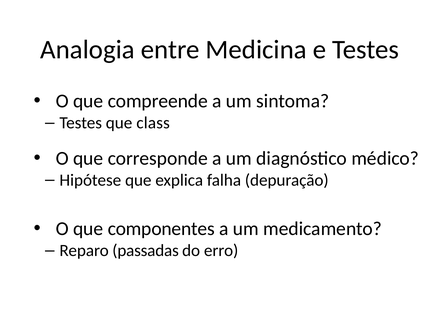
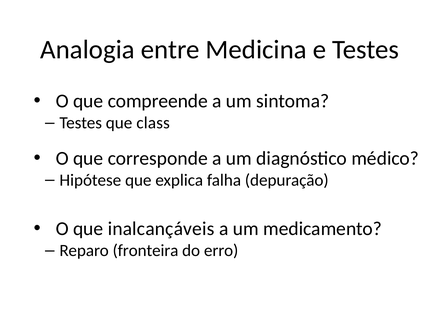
componentes: componentes -> inalcançáveis (161, 229)
passadas: passadas -> fronteira (146, 251)
